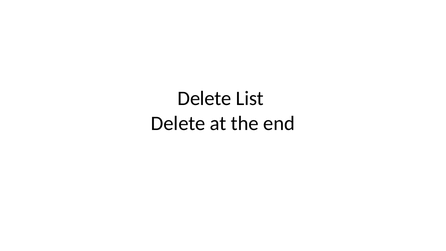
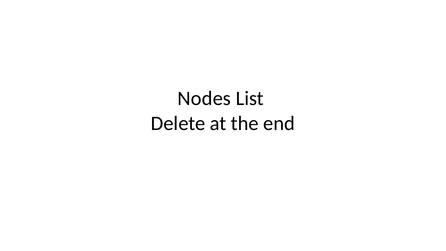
Delete: Delete -> Nodes (204, 98)
